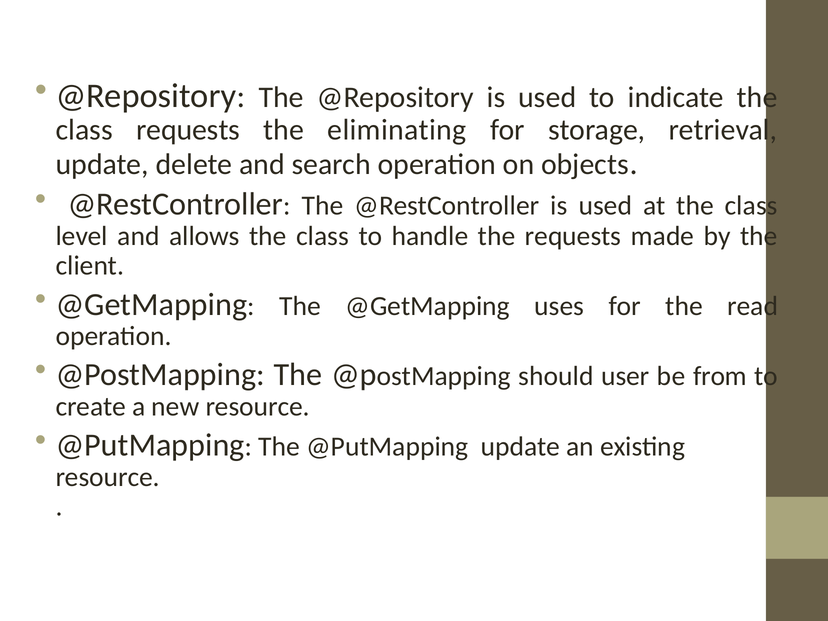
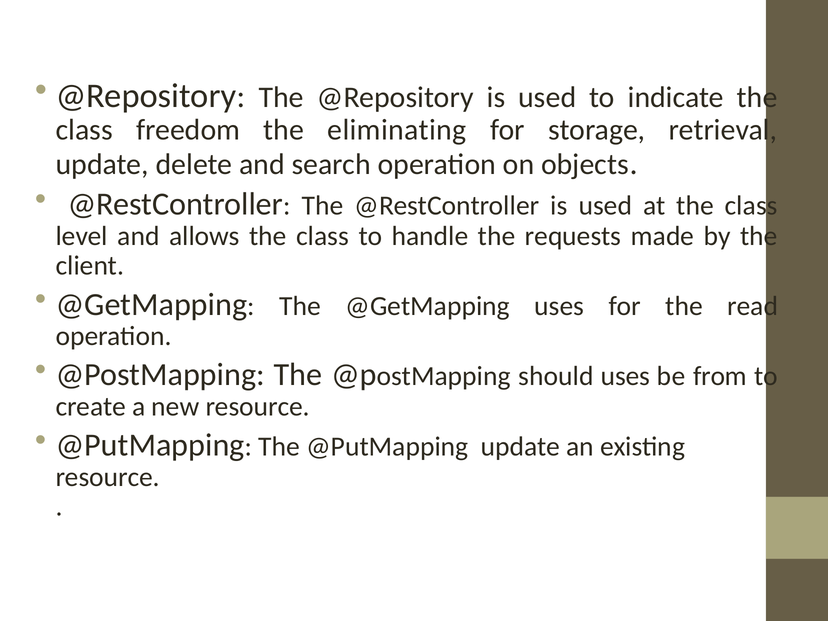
class requests: requests -> freedom (188, 130)
should user: user -> uses (625, 376)
